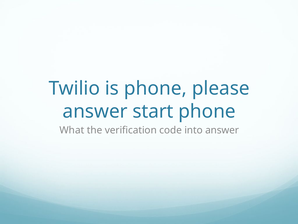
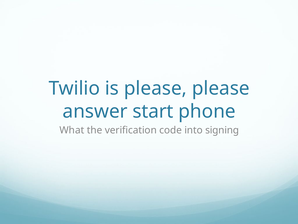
is phone: phone -> please (155, 88)
into answer: answer -> signing (222, 130)
